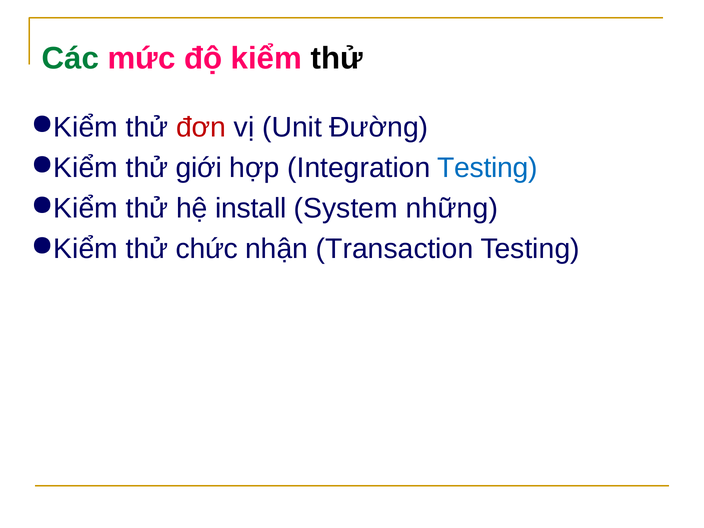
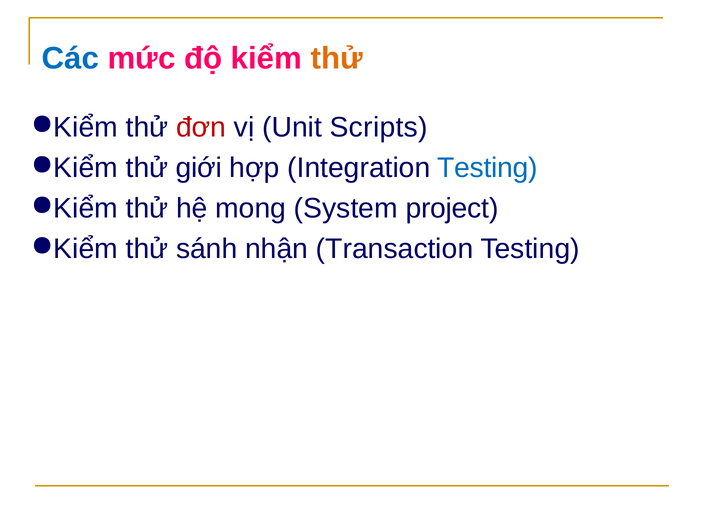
Các colour: green -> blue (70, 58)
thử colour: black -> orange (337, 58)
Đường: Đường -> Scripts (379, 128)
install: install -> mong (251, 208)
những: những -> project (452, 208)
chức: chức -> sánh (207, 249)
